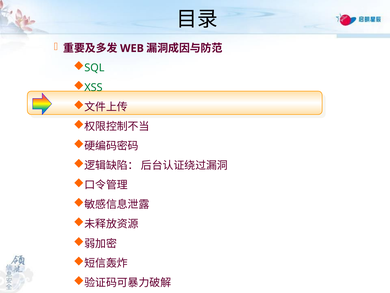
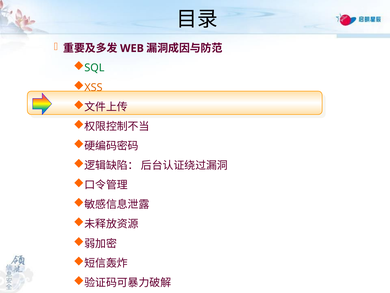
XSS colour: green -> orange (93, 87)
